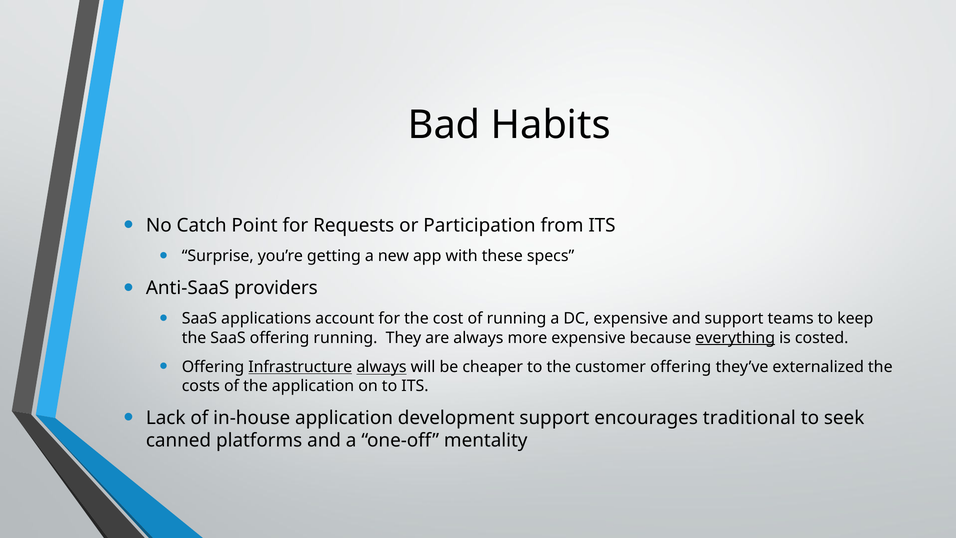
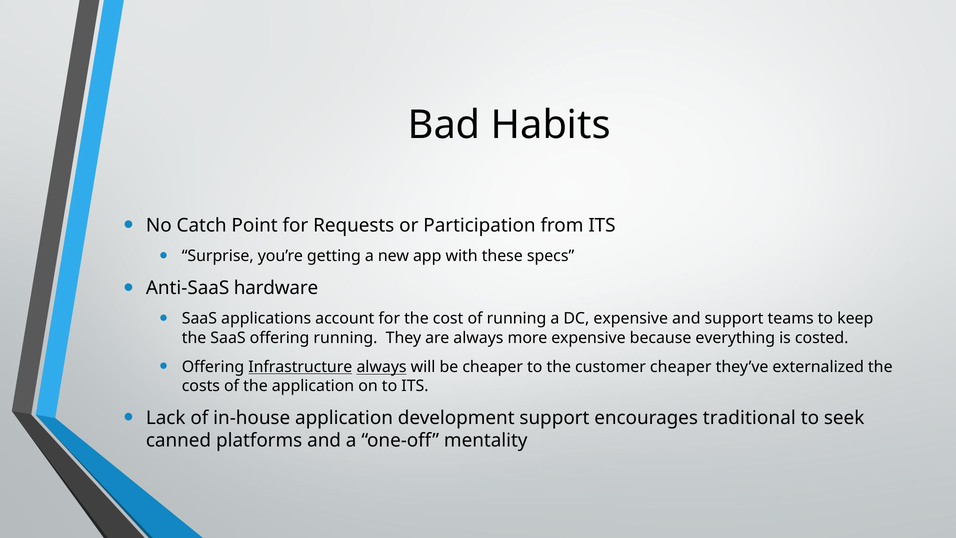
providers: providers -> hardware (276, 288)
everything underline: present -> none (735, 338)
customer offering: offering -> cheaper (681, 367)
